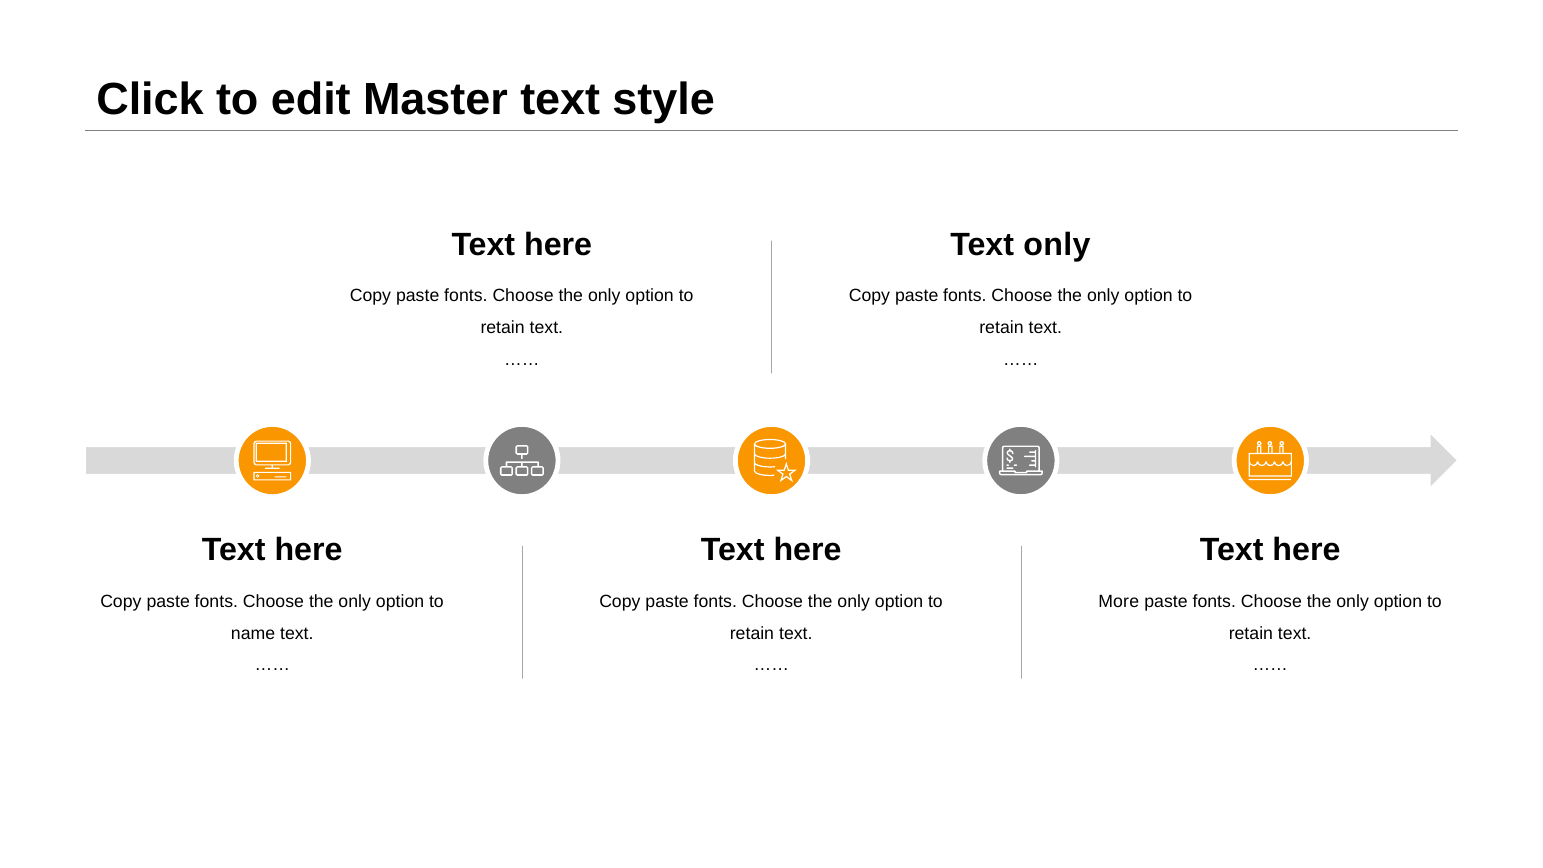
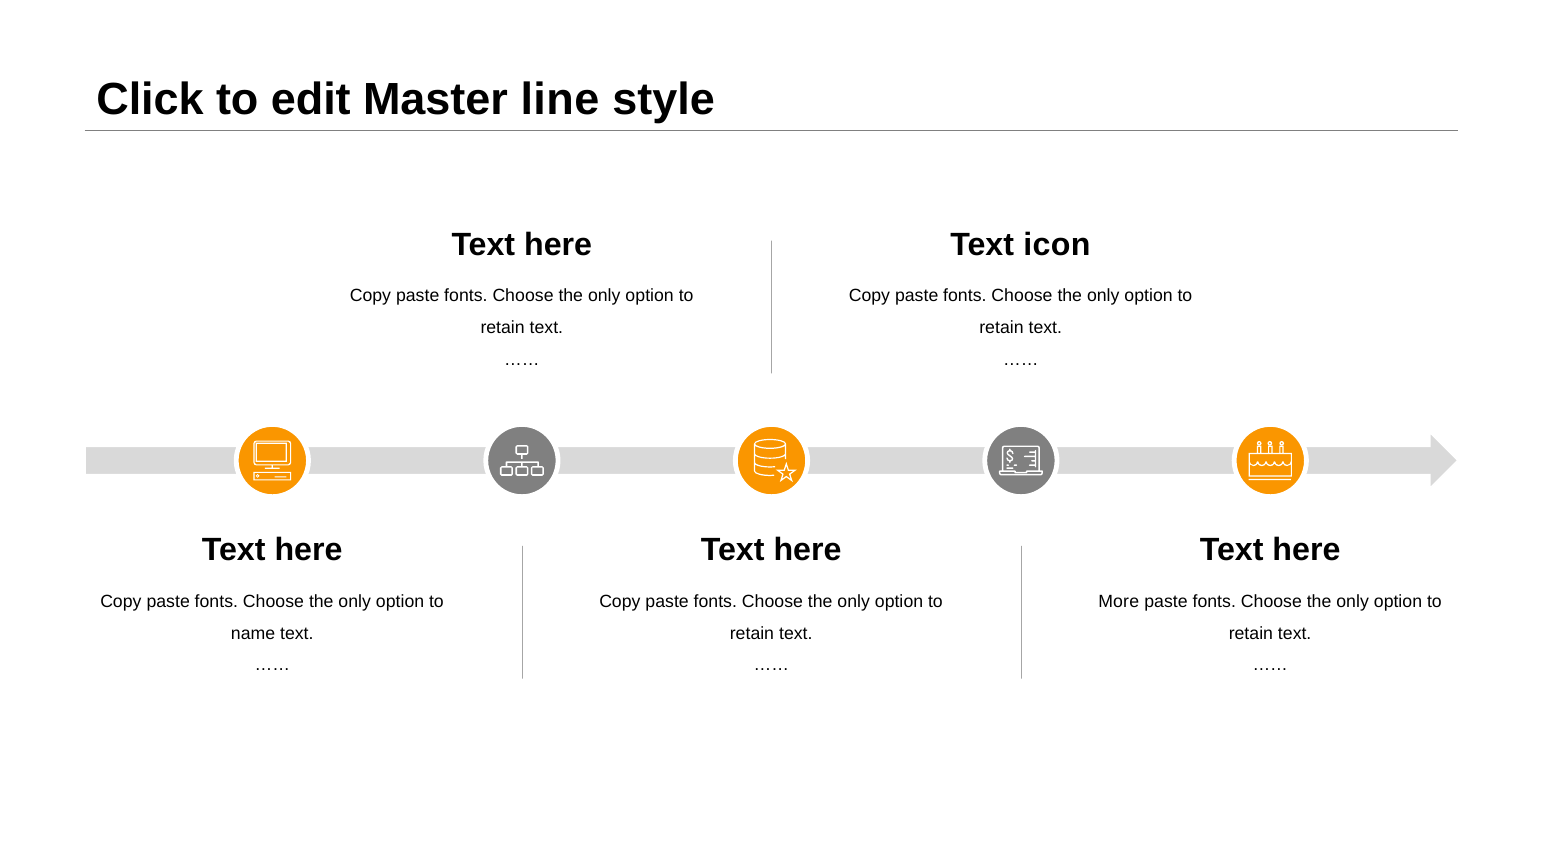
Master text: text -> line (560, 100)
Text only: only -> icon (1057, 245)
